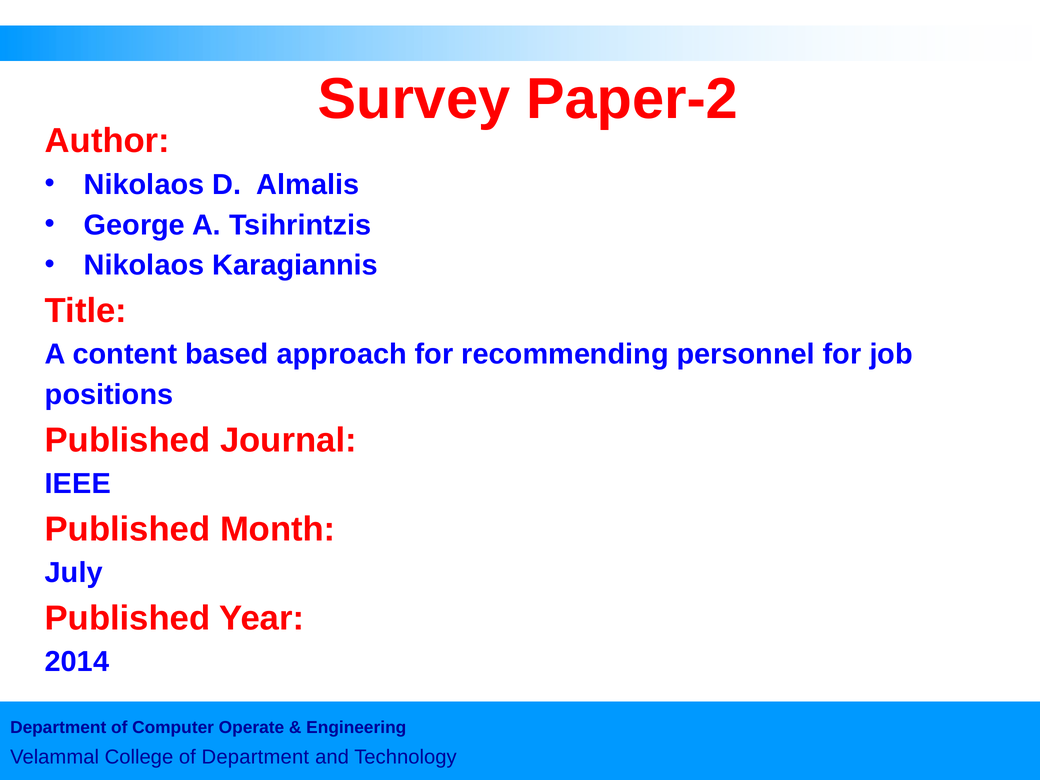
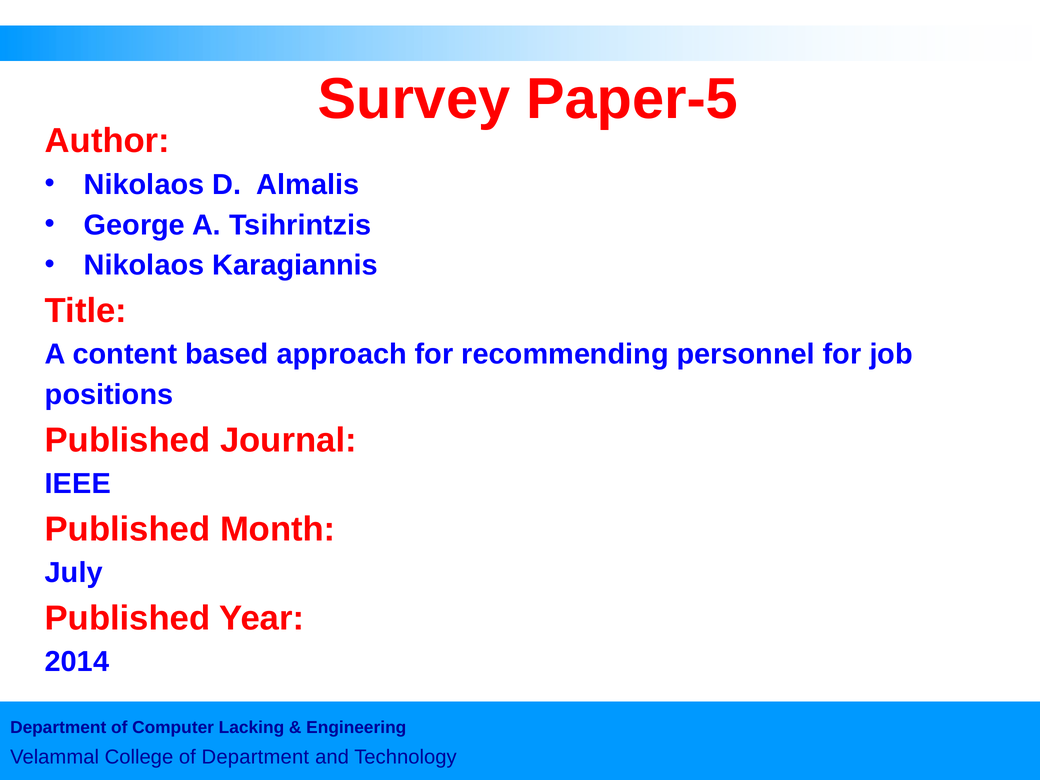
Paper-2: Paper-2 -> Paper-5 (632, 99)
Operate: Operate -> Lacking (251, 728)
